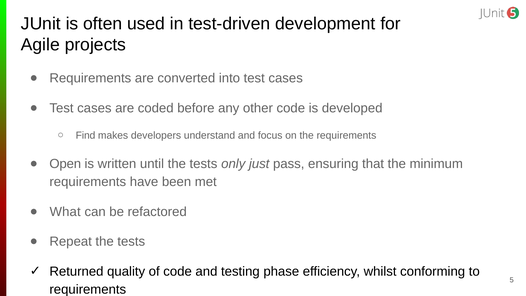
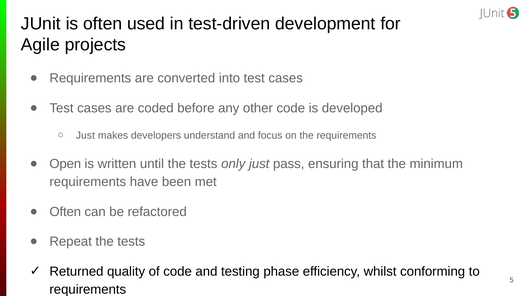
Find: Find -> Just (85, 135)
What: What -> Often (65, 212)
